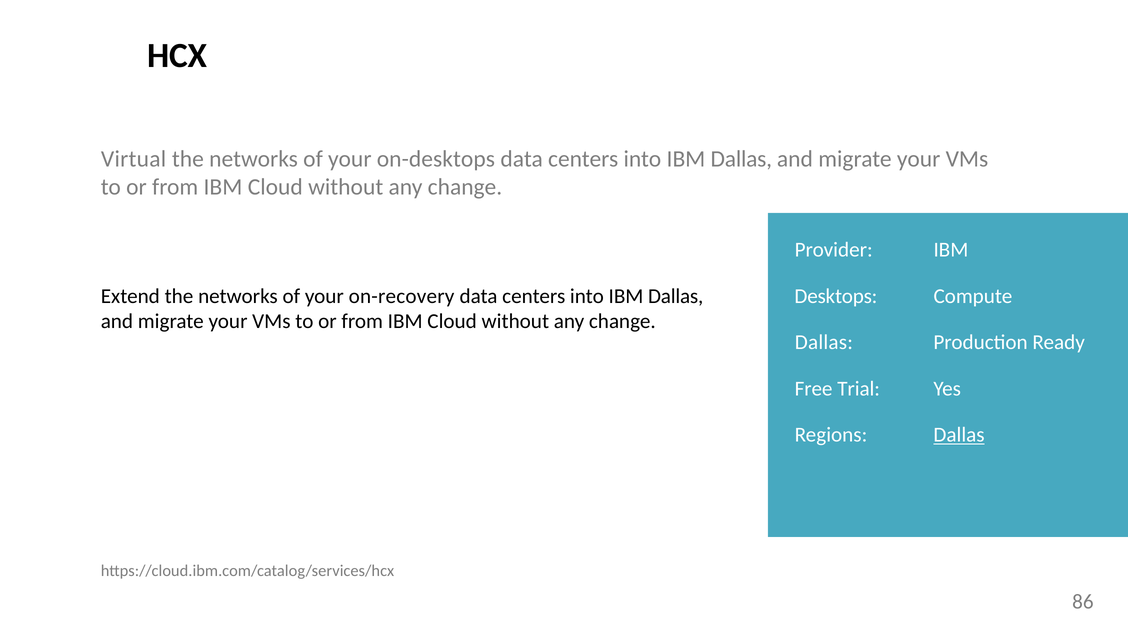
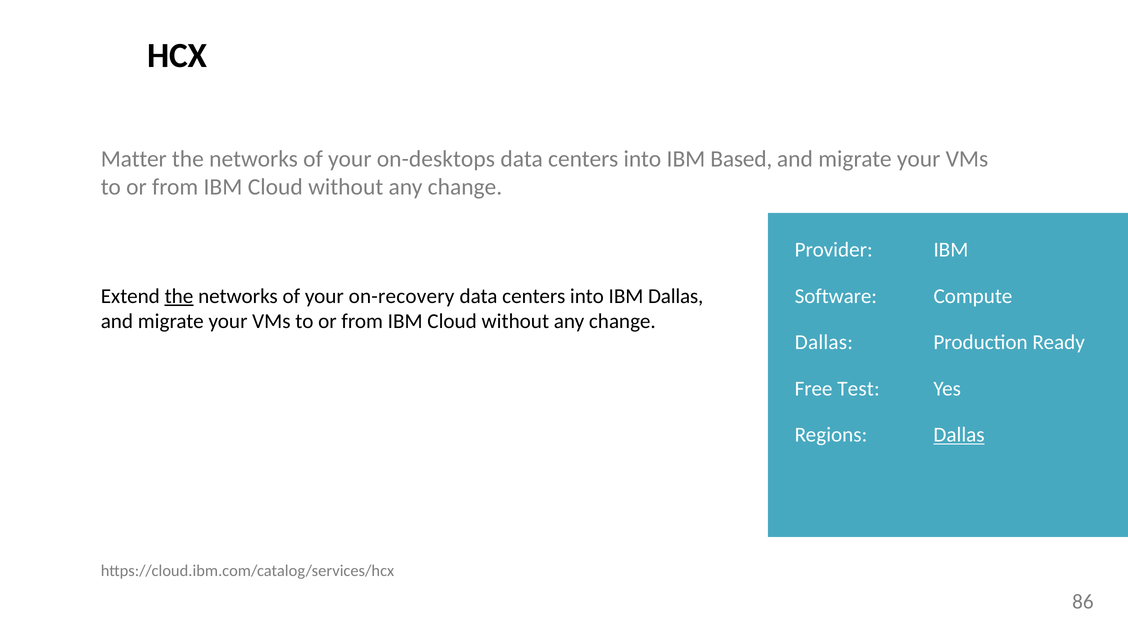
Virtual: Virtual -> Matter (134, 159)
Dallas: Dallas -> Based (741, 159)
the underline: none -> present (179, 296)
Desktops: Desktops -> Software (836, 296)
Trial: Trial -> Test (859, 388)
